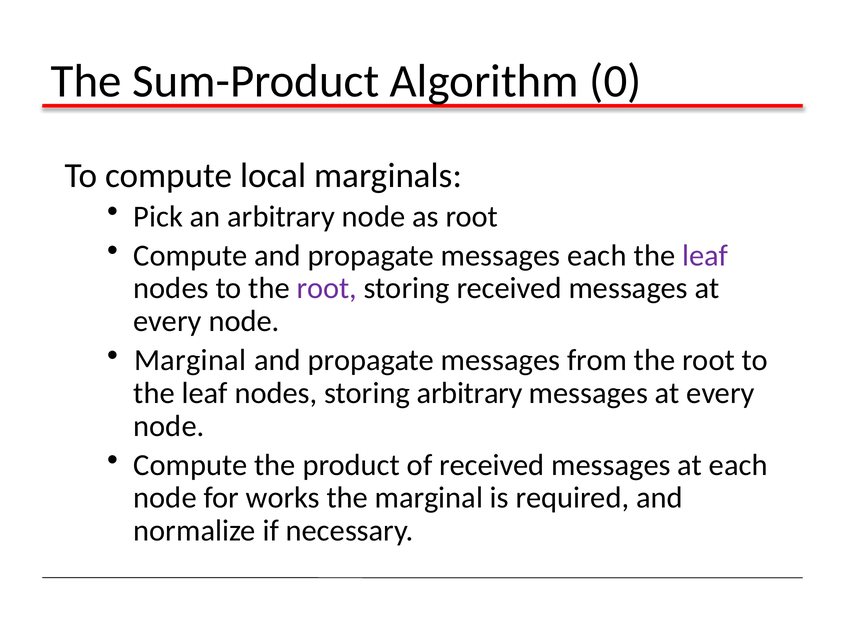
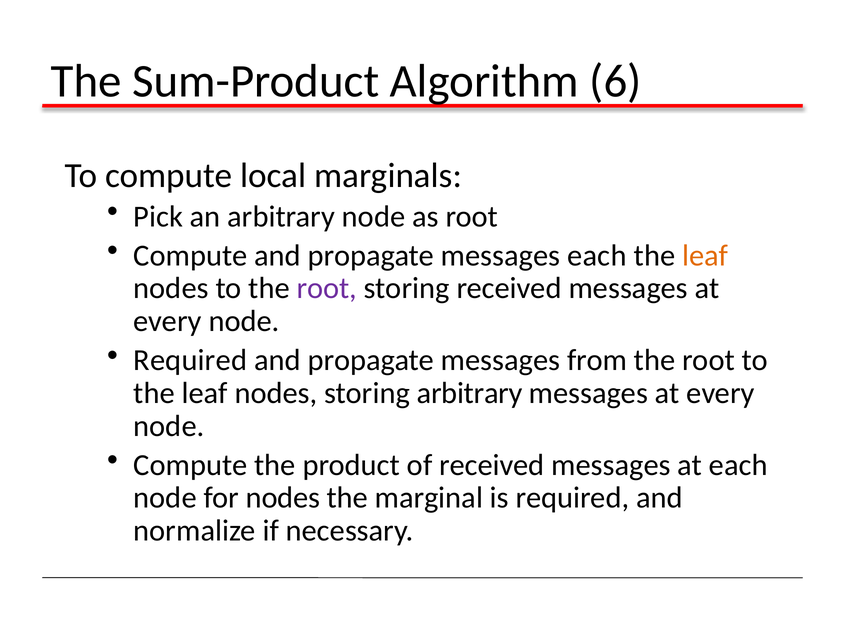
0: 0 -> 6 (616, 81)
leaf colour: purple -> orange (705, 255)
Marginal: Marginal -> Required (190, 360)
for works: works -> nodes (283, 498)
